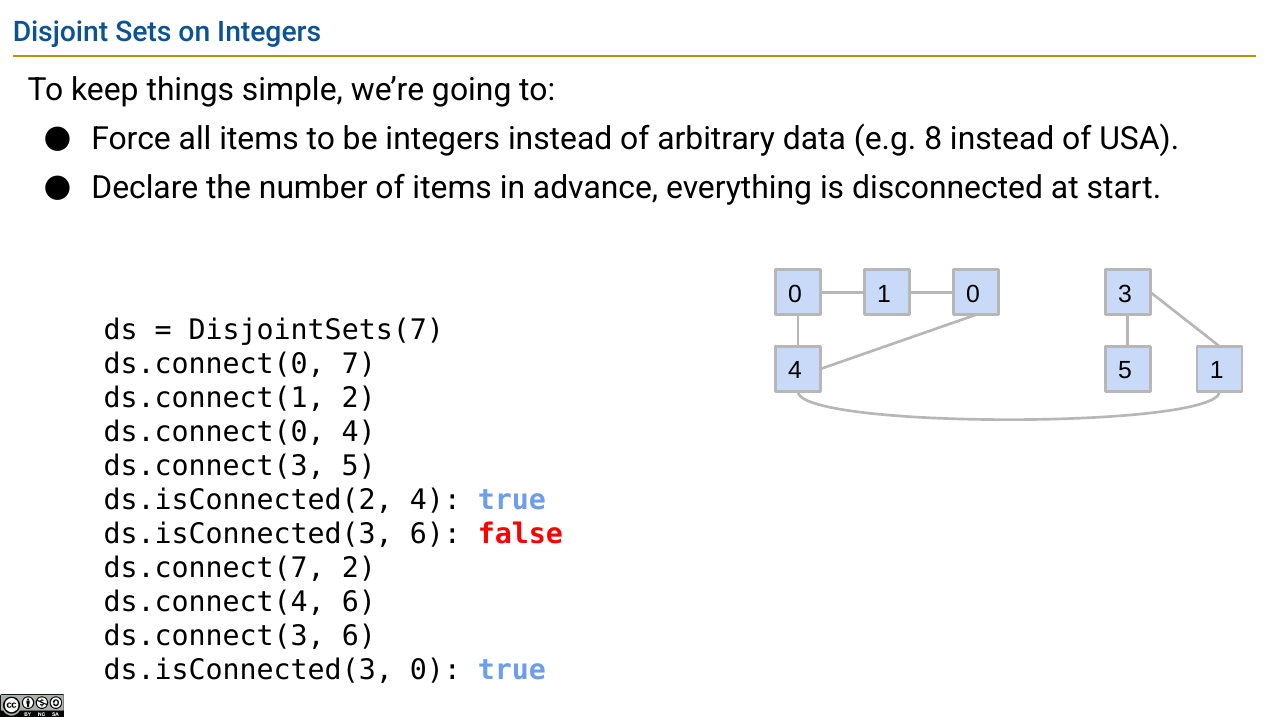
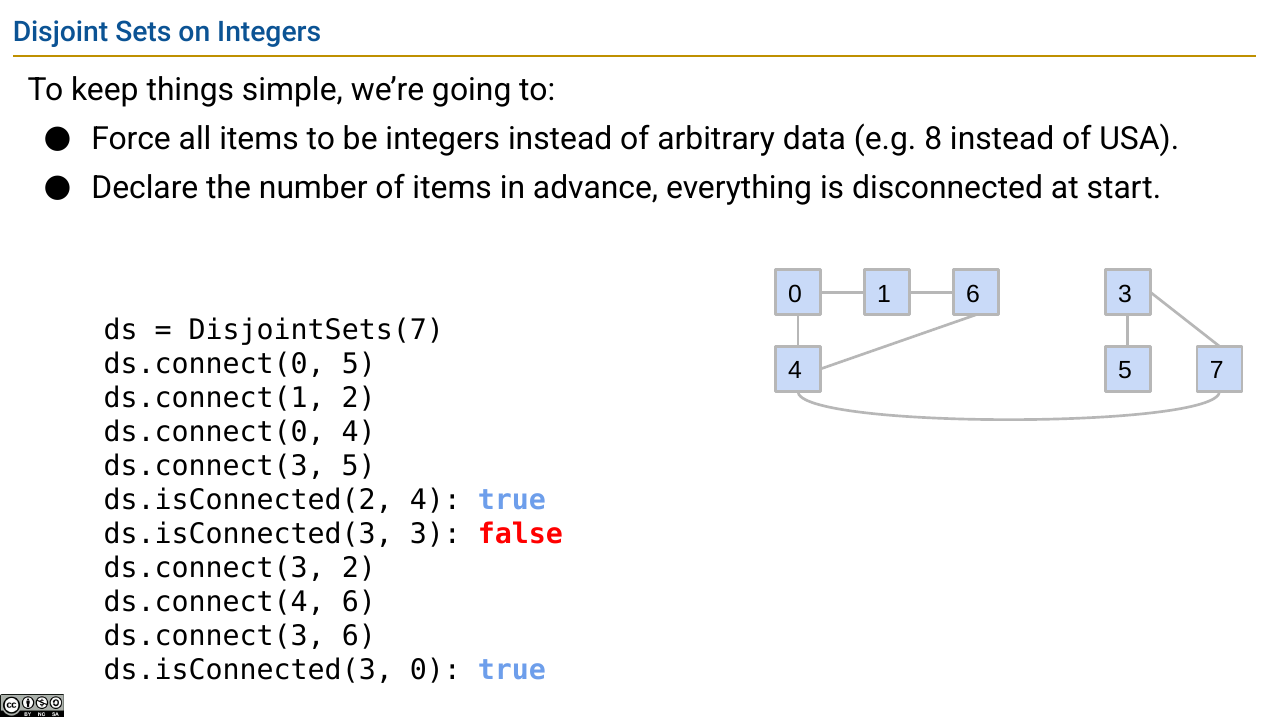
1 0: 0 -> 6 (973, 294)
ds.connect(0 7: 7 -> 5 (359, 365)
5 1: 1 -> 7 (1217, 371)
ds.isConnected(3 6: 6 -> 3 (435, 535)
ds.connect(7: ds.connect(7 -> ds.connect(3 (214, 569)
